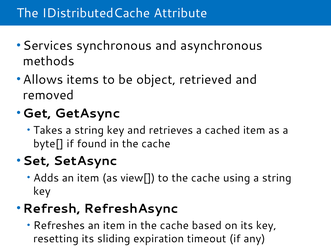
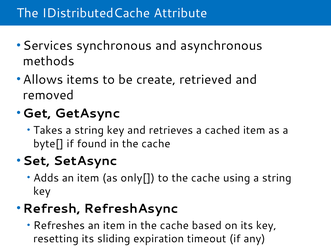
object: object -> create (156, 79)
view[: view[ -> only[ (138, 177)
